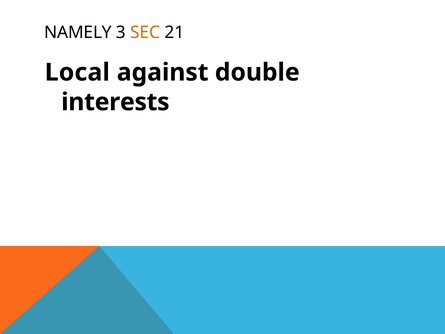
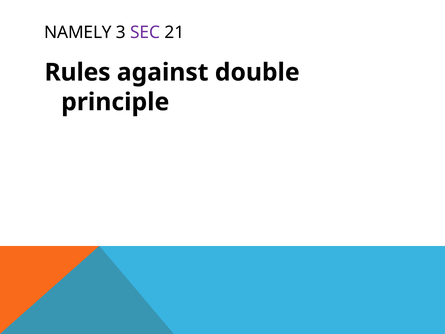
SEC colour: orange -> purple (145, 32)
Local: Local -> Rules (78, 72)
interests: interests -> principle (115, 102)
